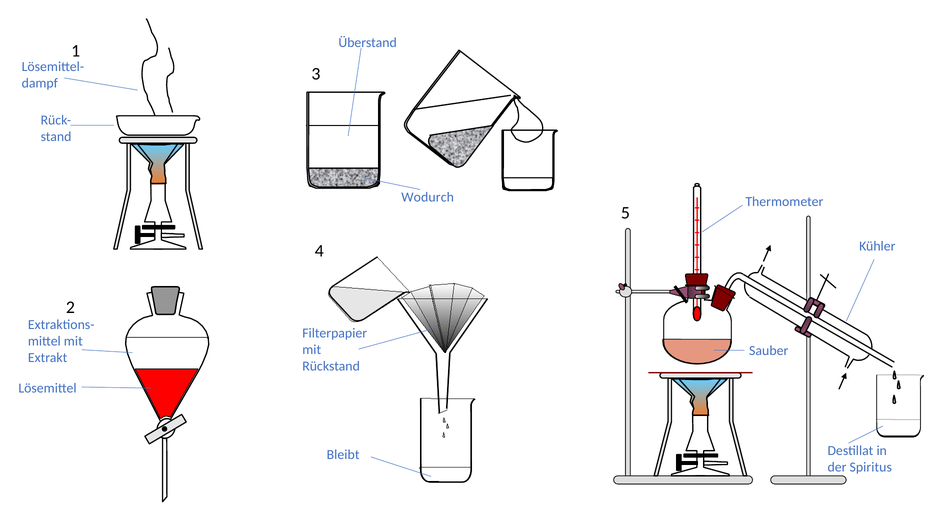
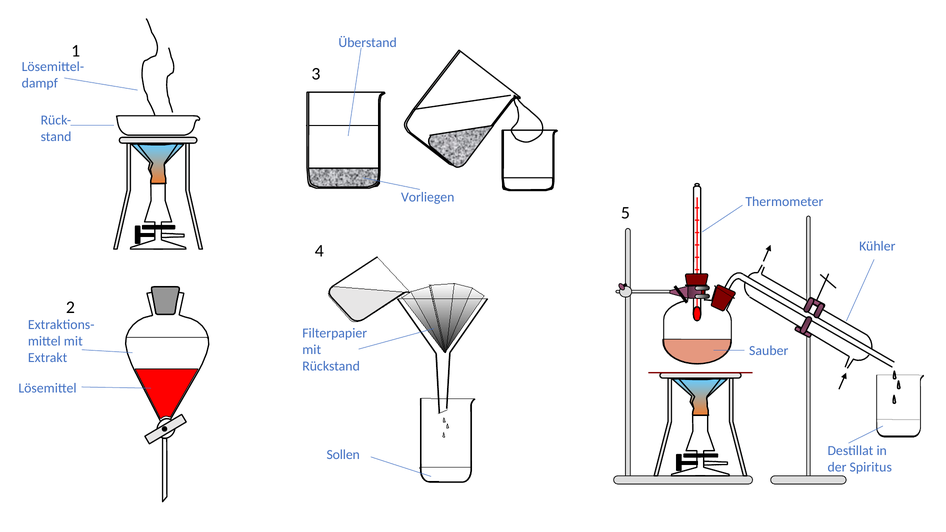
Wodurch: Wodurch -> Vorliegen (428, 197)
Bleibt: Bleibt -> Sollen (343, 455)
